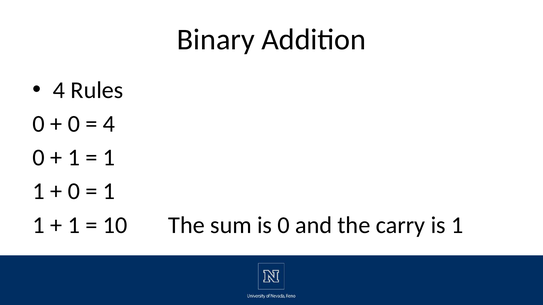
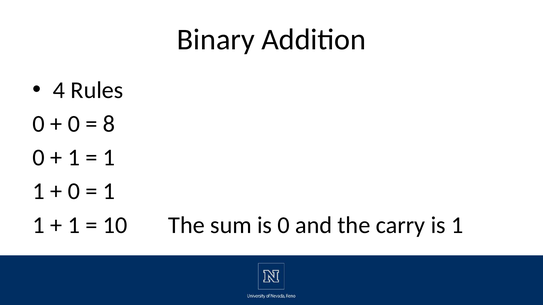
4: 4 -> 8 (109, 124)
